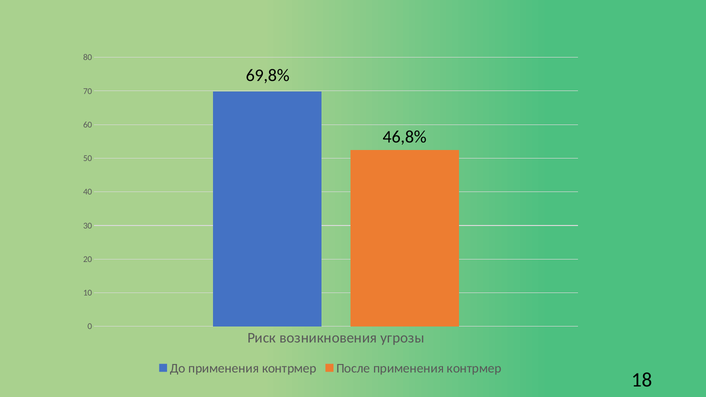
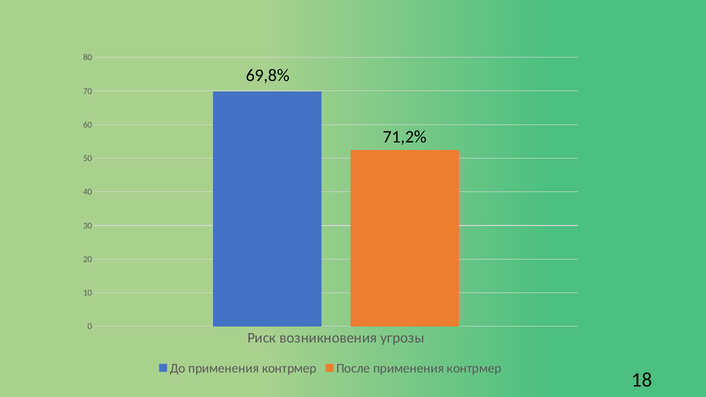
46,8%: 46,8% -> 71,2% (405, 137)
